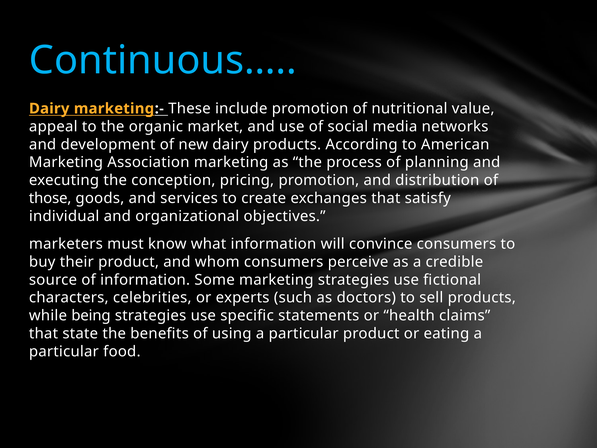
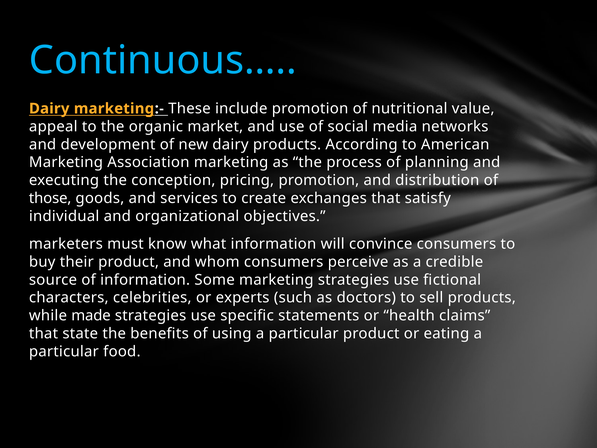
being: being -> made (91, 315)
